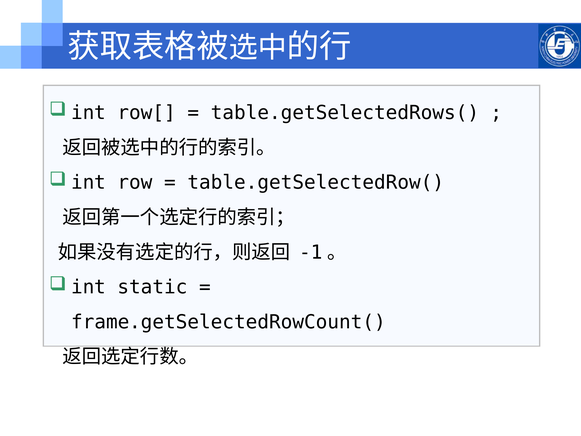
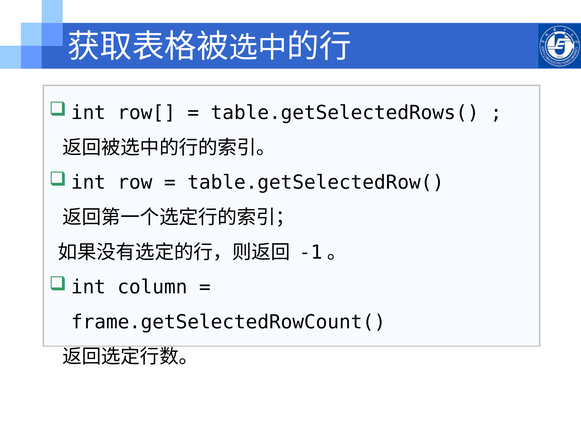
static: static -> column (153, 287)
